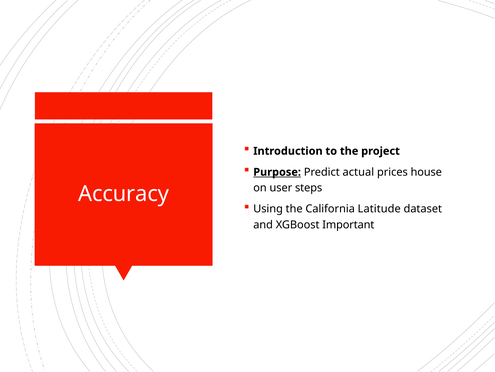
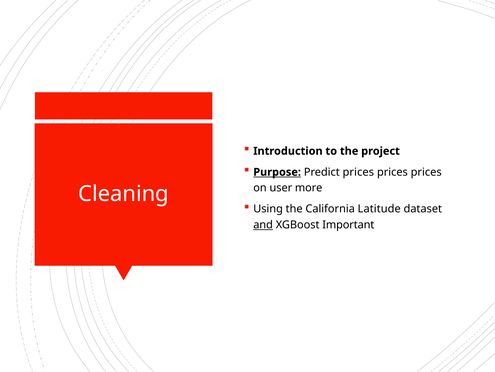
Predict actual: actual -> prices (358, 172)
house: house -> prices (426, 172)
steps: steps -> more (309, 188)
Accuracy: Accuracy -> Cleaning (124, 193)
and underline: none -> present (263, 224)
